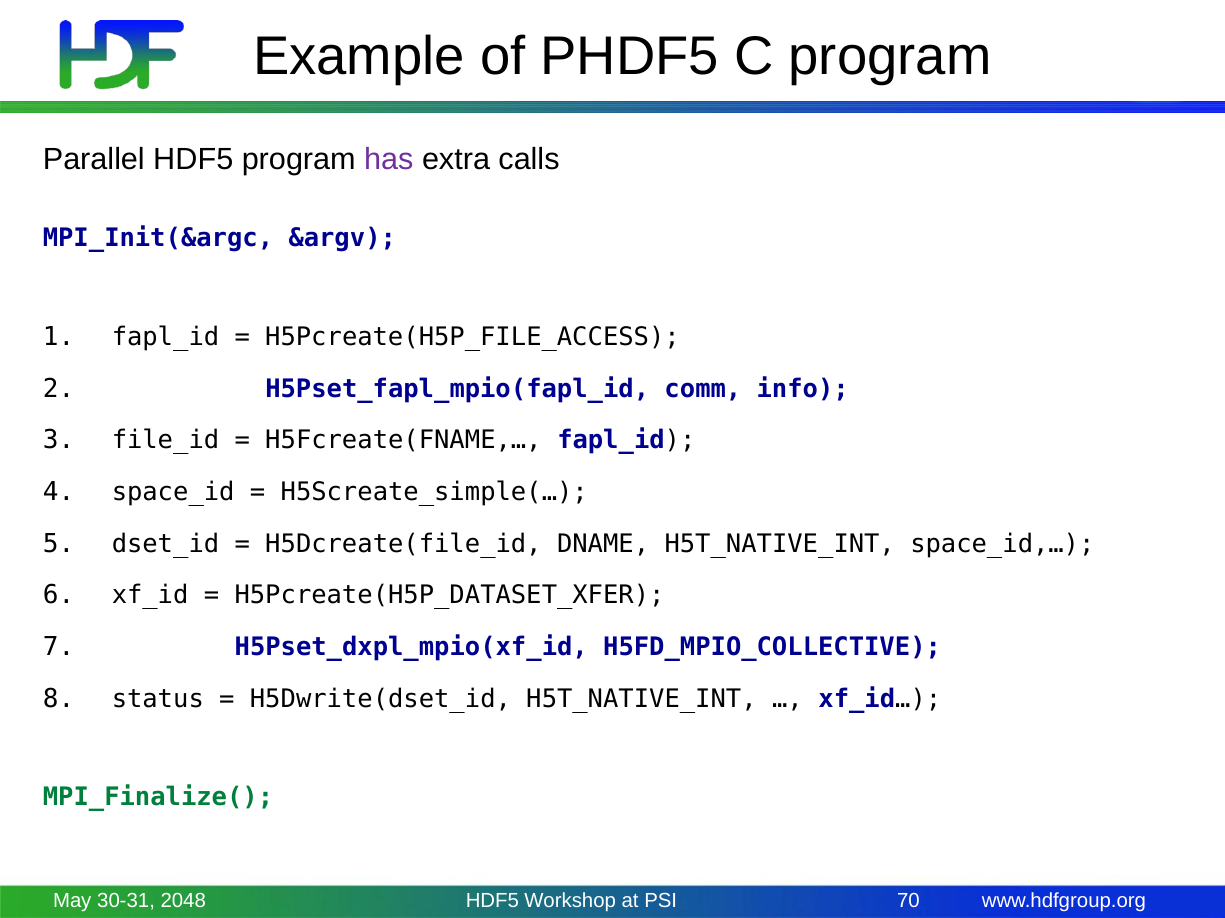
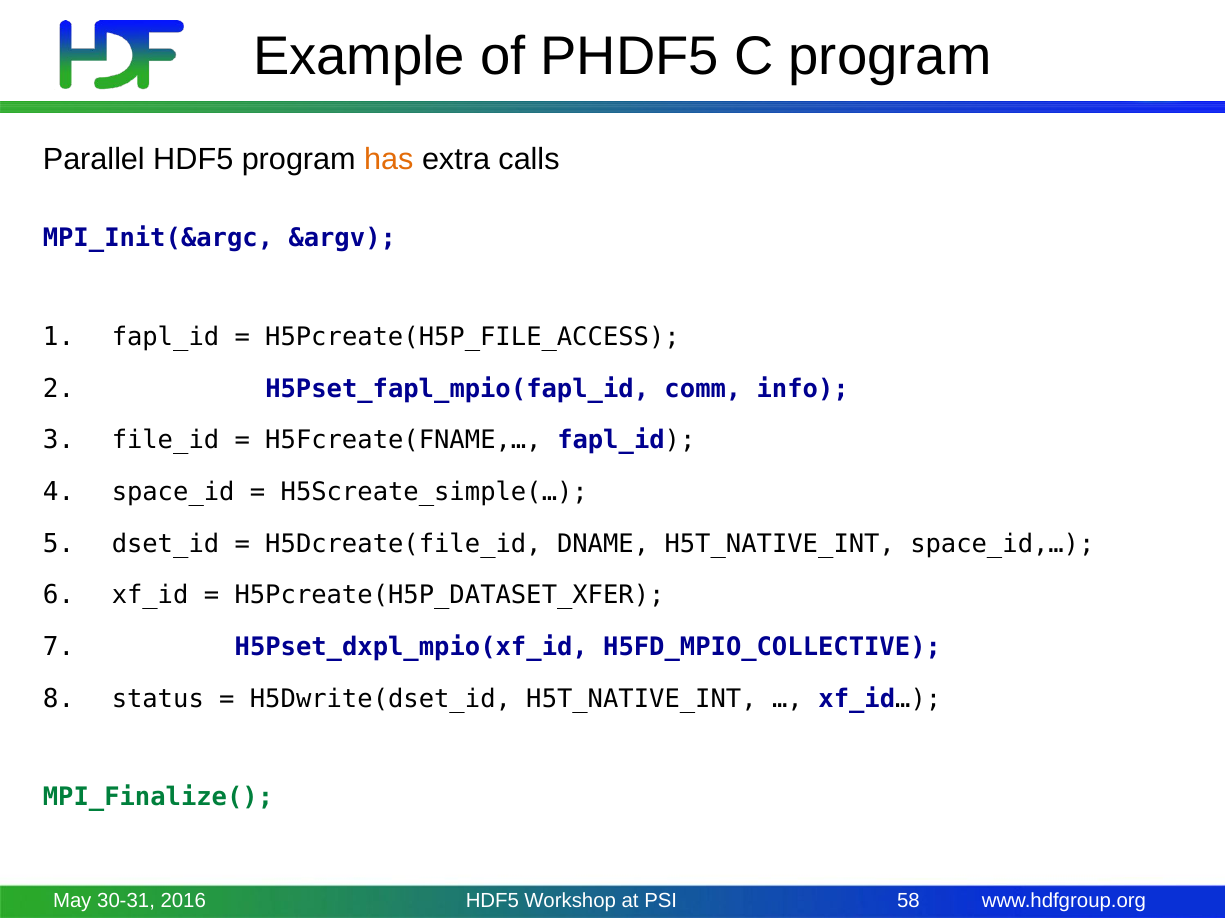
has colour: purple -> orange (389, 159)
2048: 2048 -> 2016 (183, 902)
70: 70 -> 58 (909, 902)
